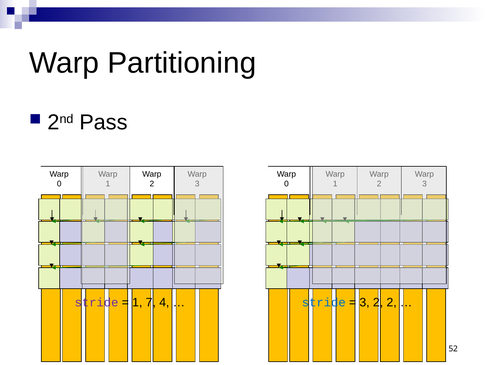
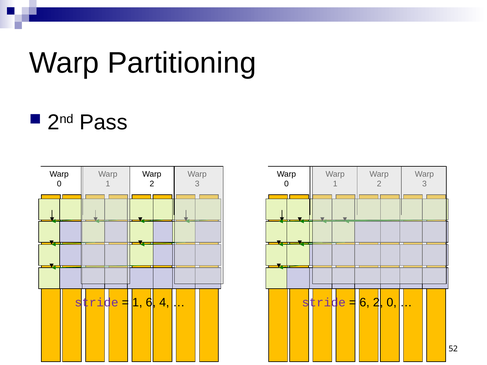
1 7: 7 -> 6 (151, 303)
stride colour: blue -> purple (324, 303)
3: 3 -> 6 (365, 303)
2 2: 2 -> 0 (392, 303)
